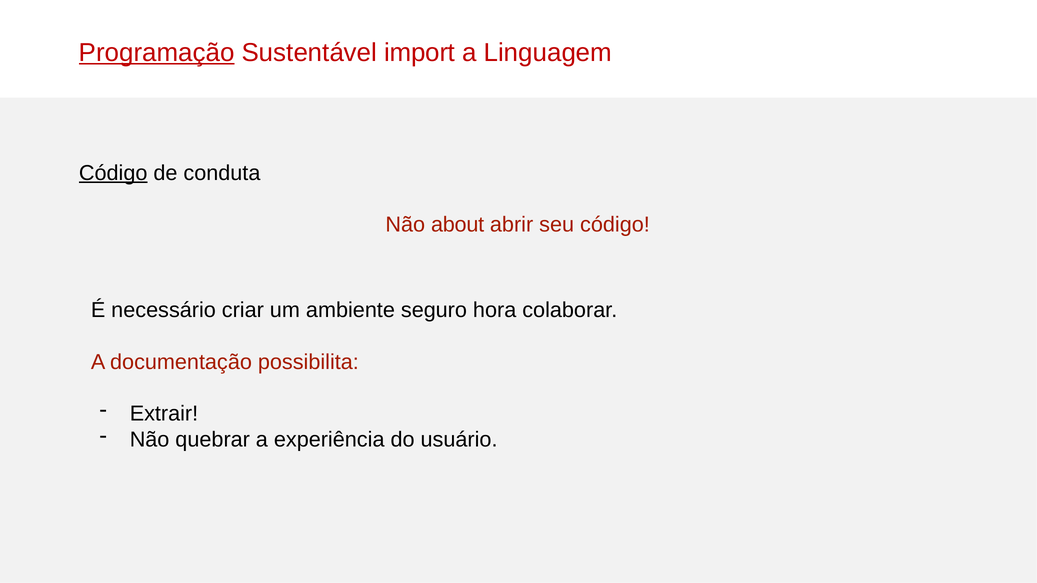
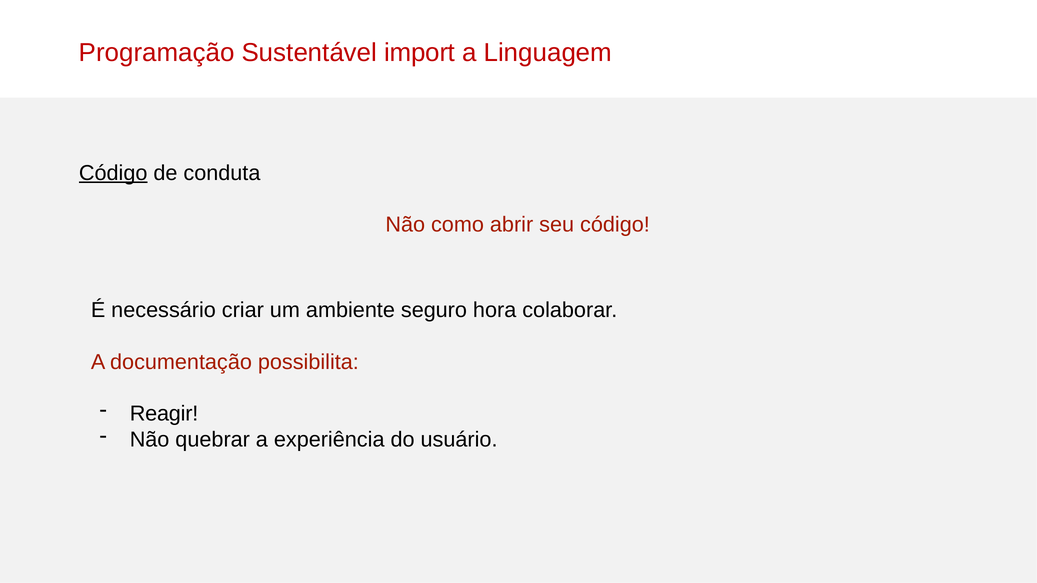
Programação underline: present -> none (157, 53)
about: about -> como (457, 225)
Extrair: Extrair -> Reagir (164, 414)
